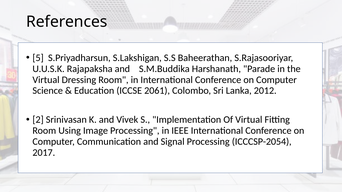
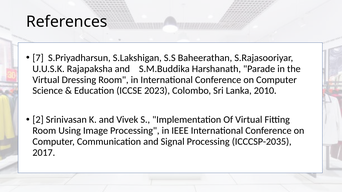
5: 5 -> 7 (38, 58)
2061: 2061 -> 2023 (157, 91)
2012: 2012 -> 2010 (265, 91)
ICCCSP-2054: ICCCSP-2054 -> ICCCSP-2035 (262, 142)
